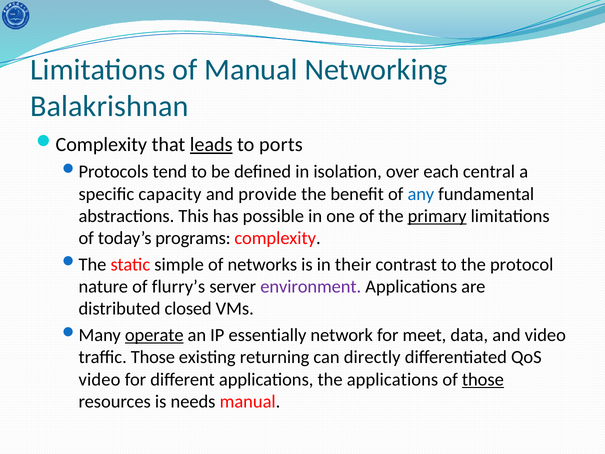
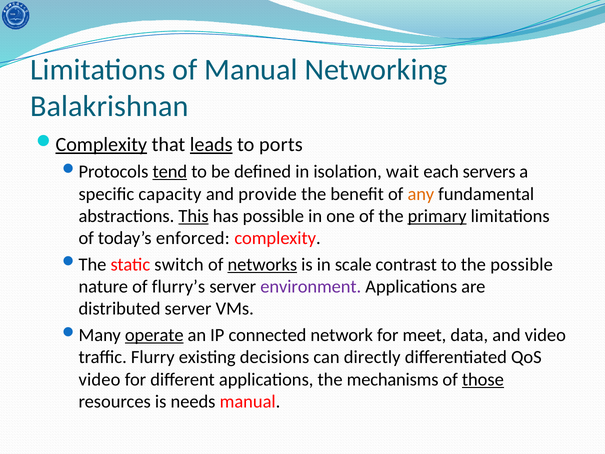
Complexity underline: none -> present (101, 145)
tend underline: none -> present (170, 172)
over: over -> wait (402, 172)
central: central -> servers (489, 172)
any colour: blue -> orange (421, 194)
This underline: none -> present (194, 216)
programs: programs -> enforced (193, 238)
simple: simple -> switch (179, 264)
networks underline: none -> present (262, 264)
their: their -> scale (353, 264)
the protocol: protocol -> possible (522, 264)
distributed closed: closed -> server (188, 309)
essentially: essentially -> connected (267, 335)
traffic Those: Those -> Flurry (153, 357)
returning: returning -> decisions (275, 357)
the applications: applications -> mechanisms (393, 379)
